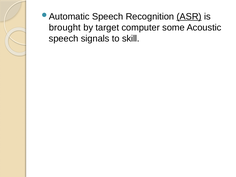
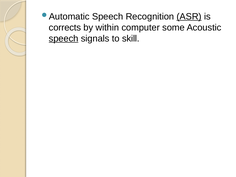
brought: brought -> corrects (65, 28)
target: target -> within (107, 28)
speech underline: none -> present (64, 38)
